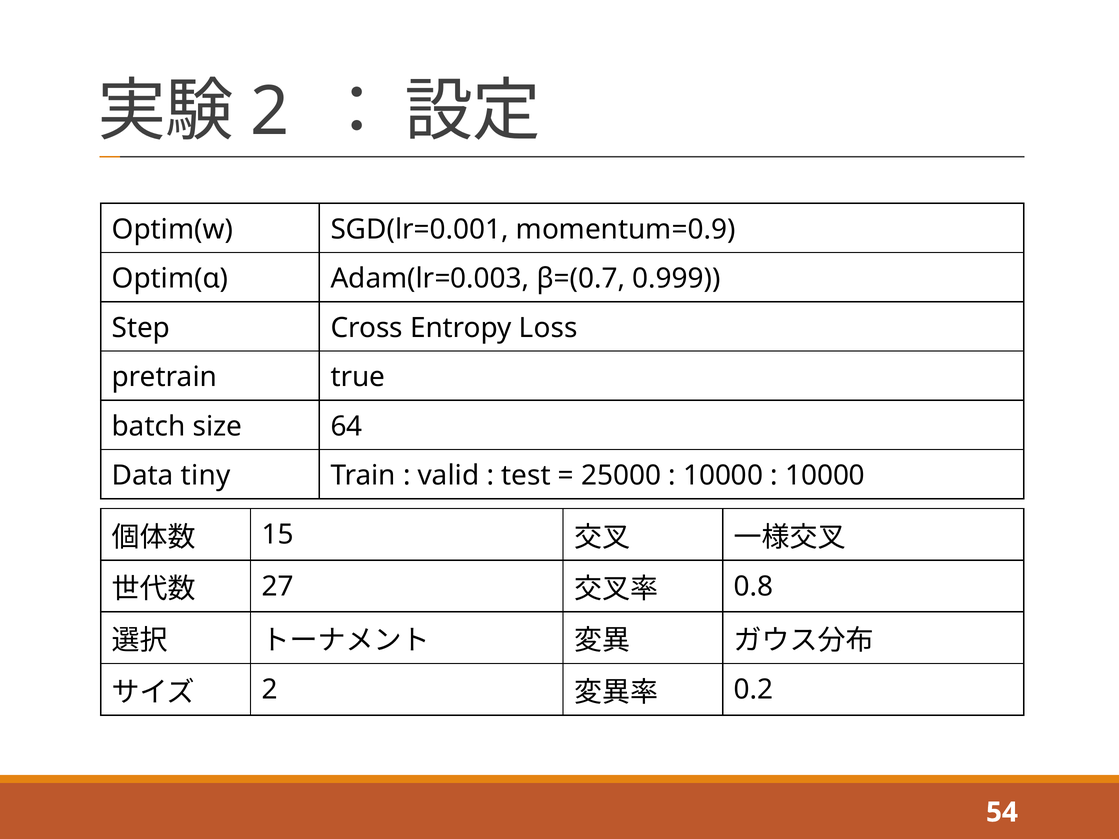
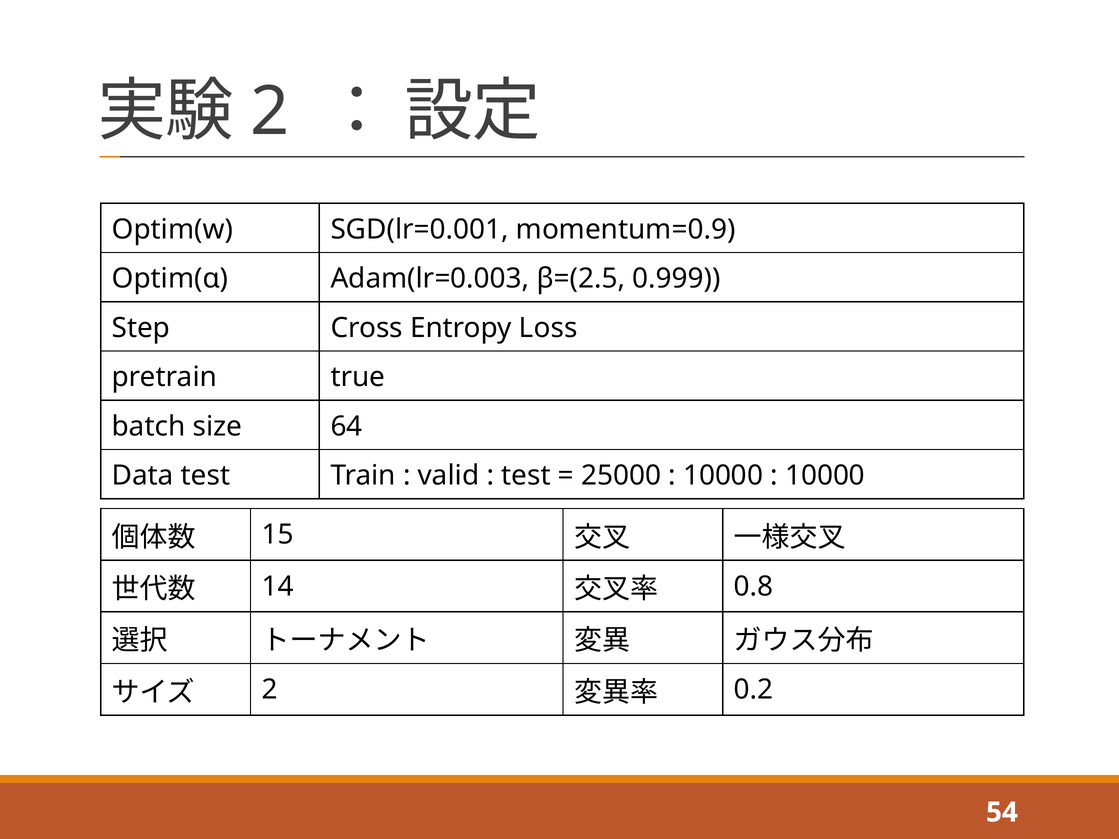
β=(0.7: β=(0.7 -> β=(2.5 (581, 279)
Data tiny: tiny -> test (206, 476)
27: 27 -> 14 (278, 587)
